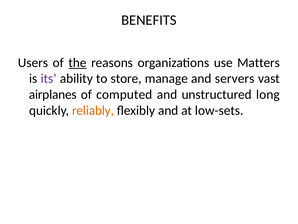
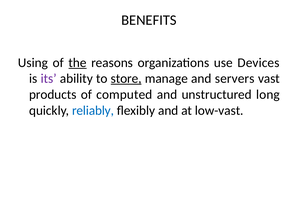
Users: Users -> Using (33, 63)
Matters: Matters -> Devices (259, 63)
store underline: none -> present (126, 78)
airplanes: airplanes -> products (53, 94)
reliably colour: orange -> blue (93, 110)
low-sets: low-sets -> low-vast (219, 110)
